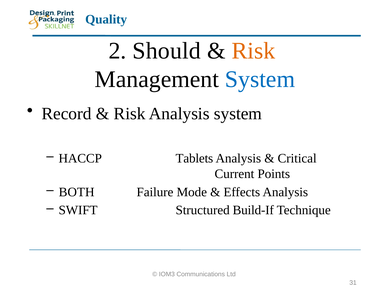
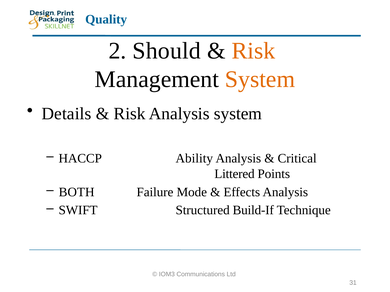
System colour: blue -> orange (260, 79)
Record: Record -> Details (66, 114)
Tablets: Tablets -> Ability (194, 159)
Current: Current -> Littered (235, 174)
